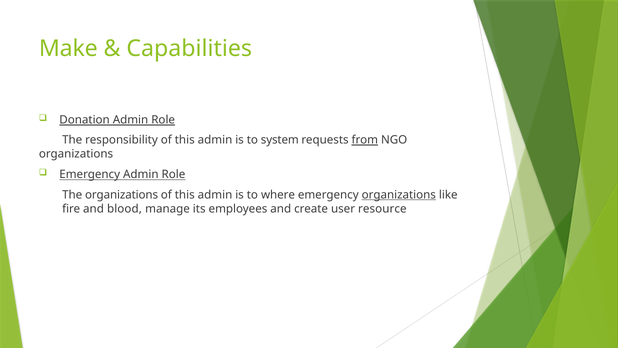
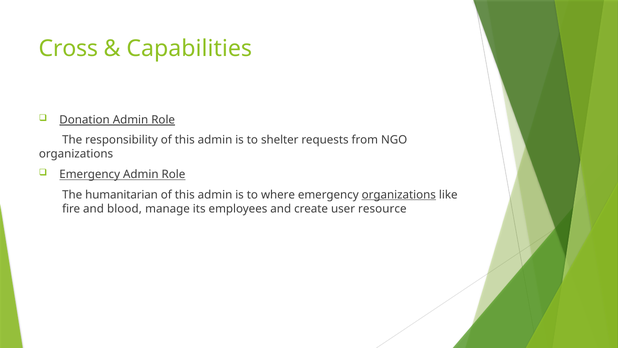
Make: Make -> Cross (68, 49)
system: system -> shelter (280, 140)
from underline: present -> none (365, 140)
The organizations: organizations -> humanitarian (122, 195)
